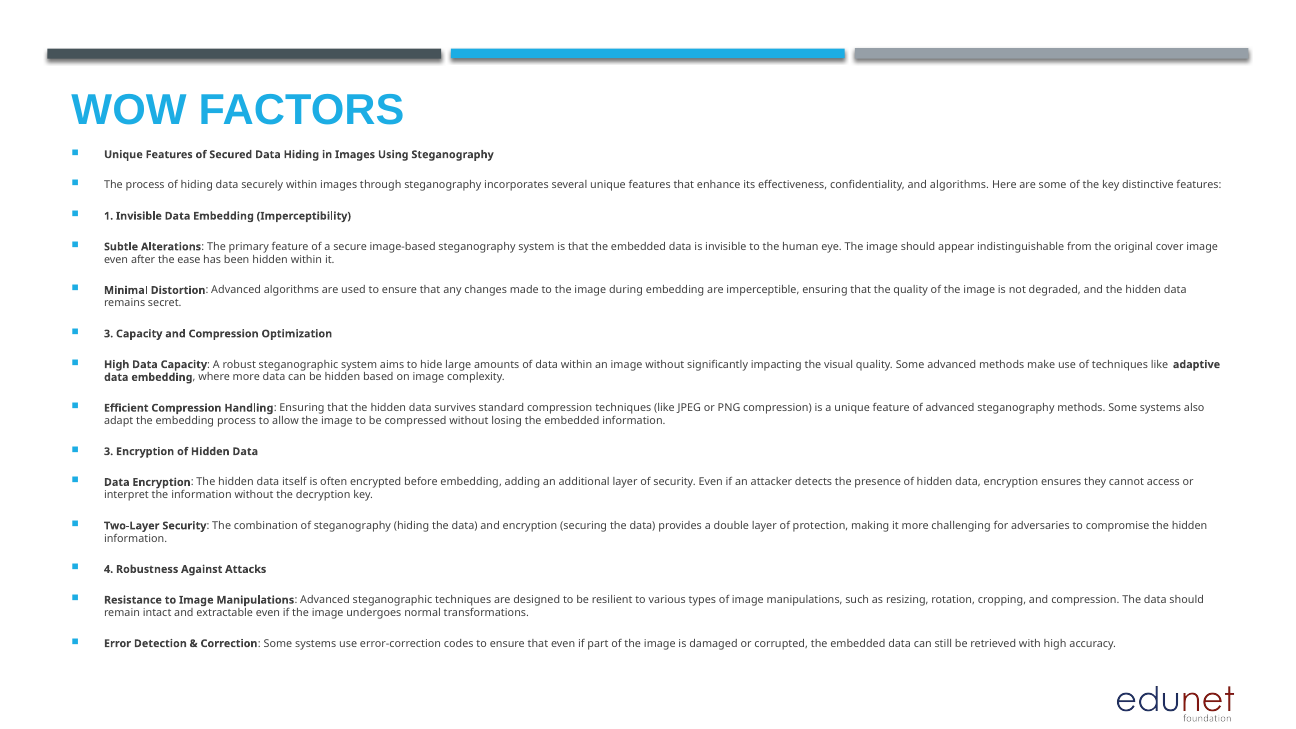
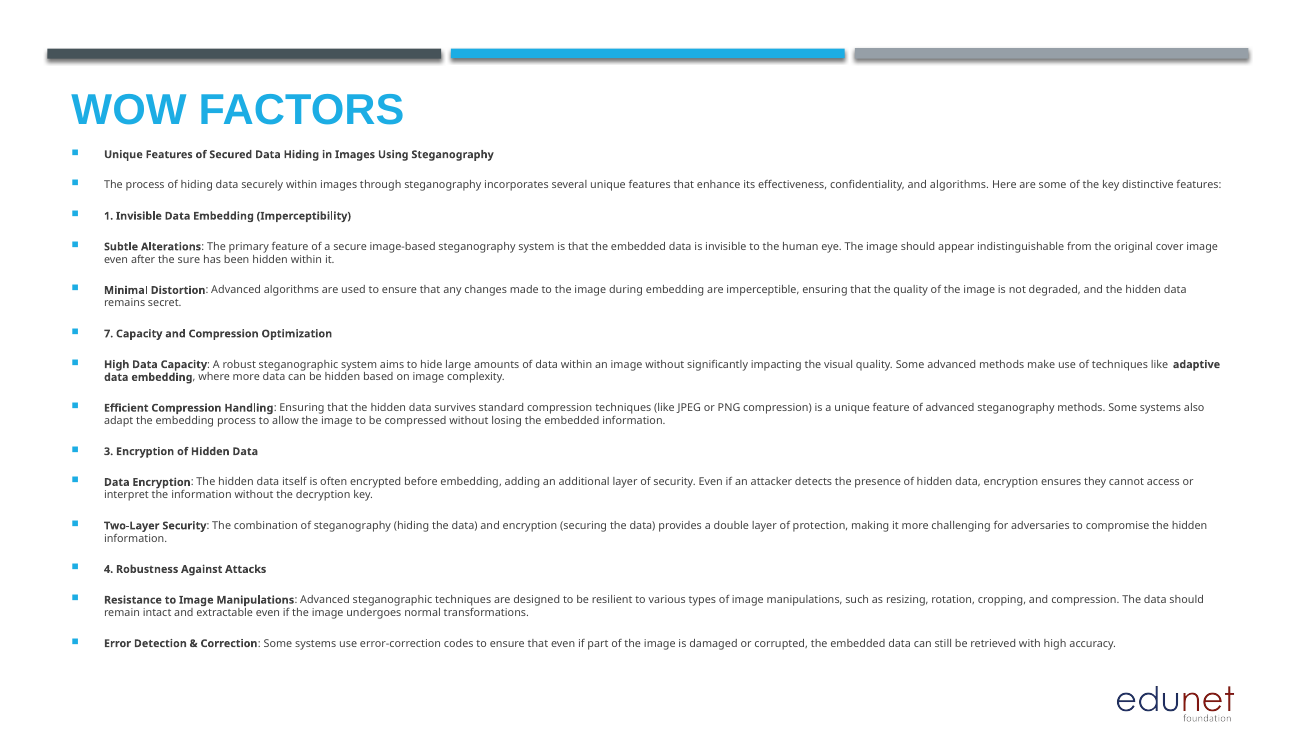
ease: ease -> sure (189, 260)
3: 3 -> 7 (109, 334)
